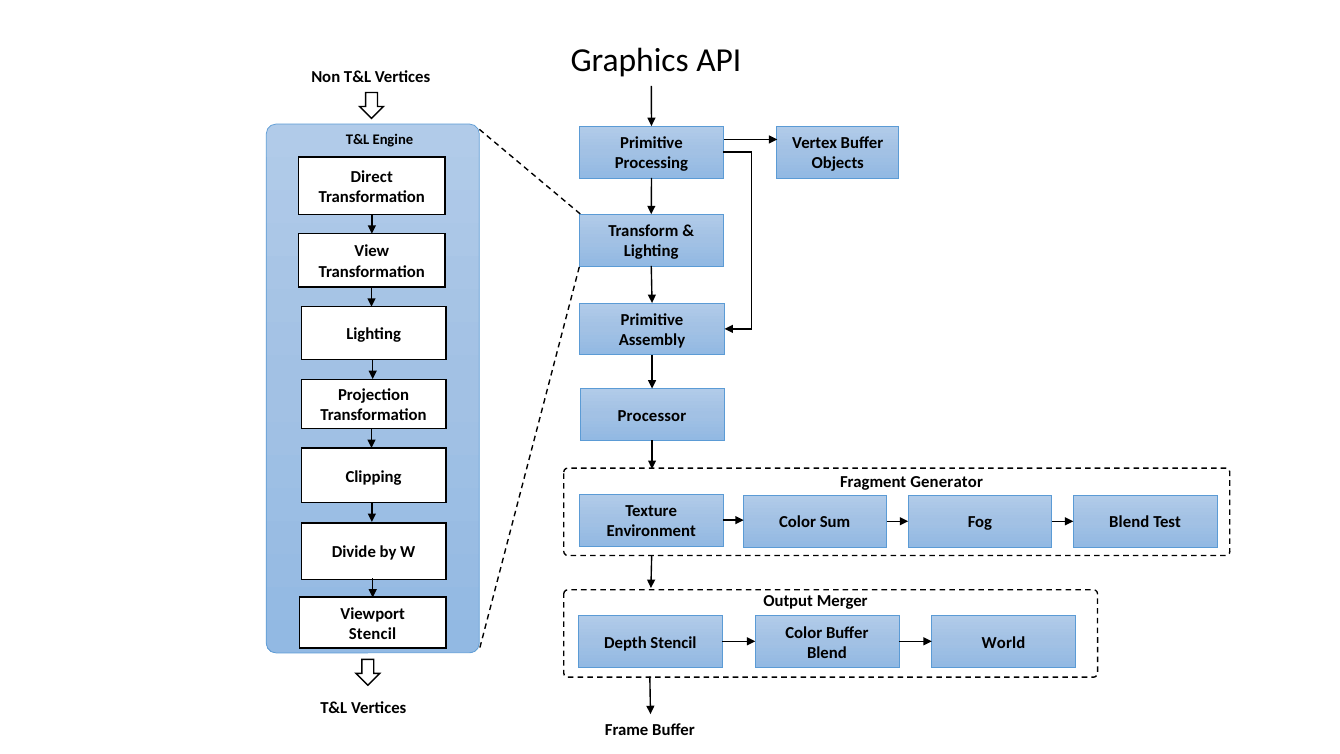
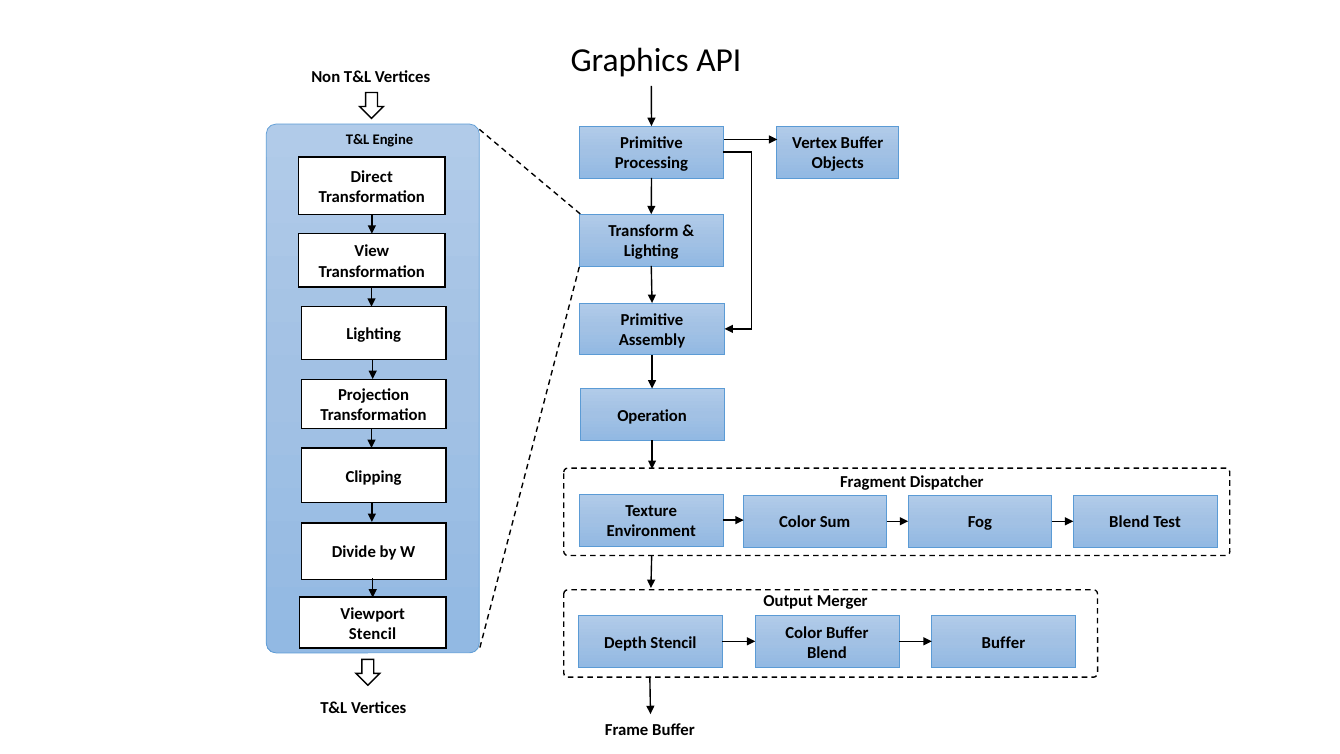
Processor: Processor -> Operation (652, 415)
Generator: Generator -> Dispatcher (947, 481)
World: World -> Buffer (1004, 643)
